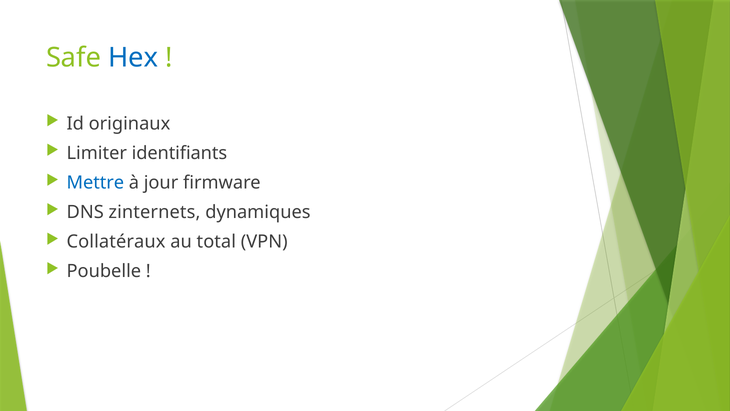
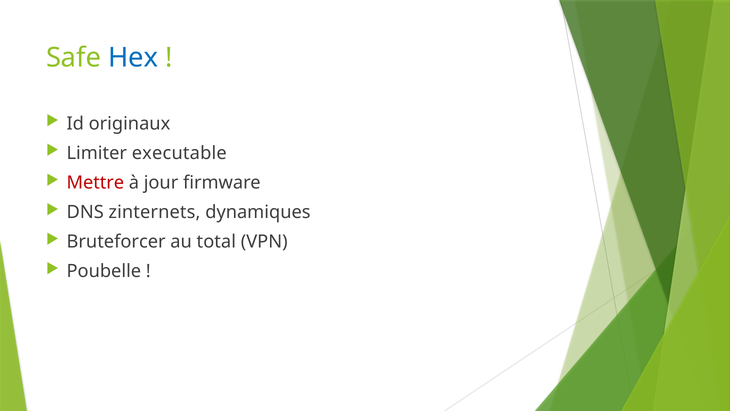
identifiants: identifiants -> executable (179, 153)
Mettre colour: blue -> red (95, 183)
Collatéraux: Collatéraux -> Bruteforcer (116, 242)
